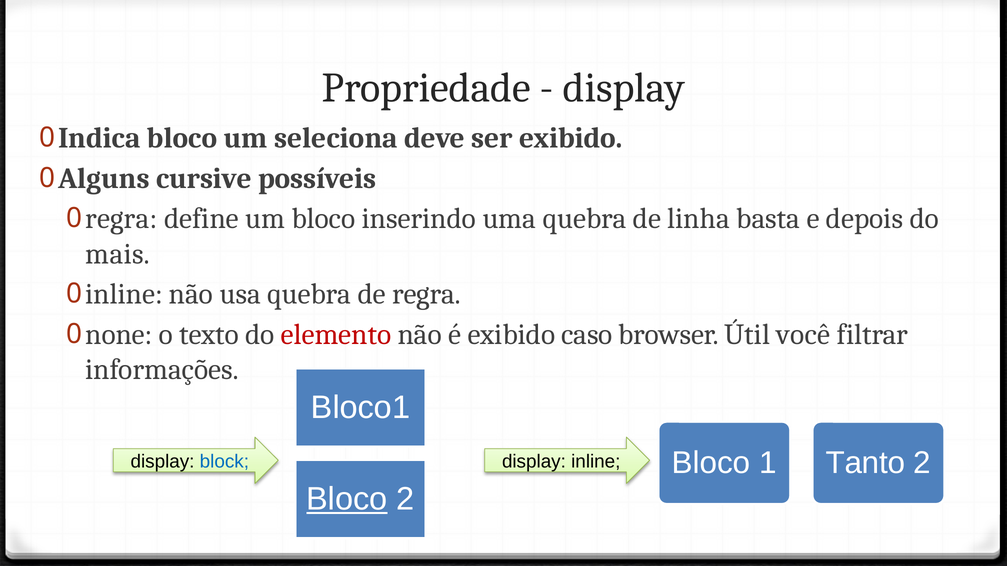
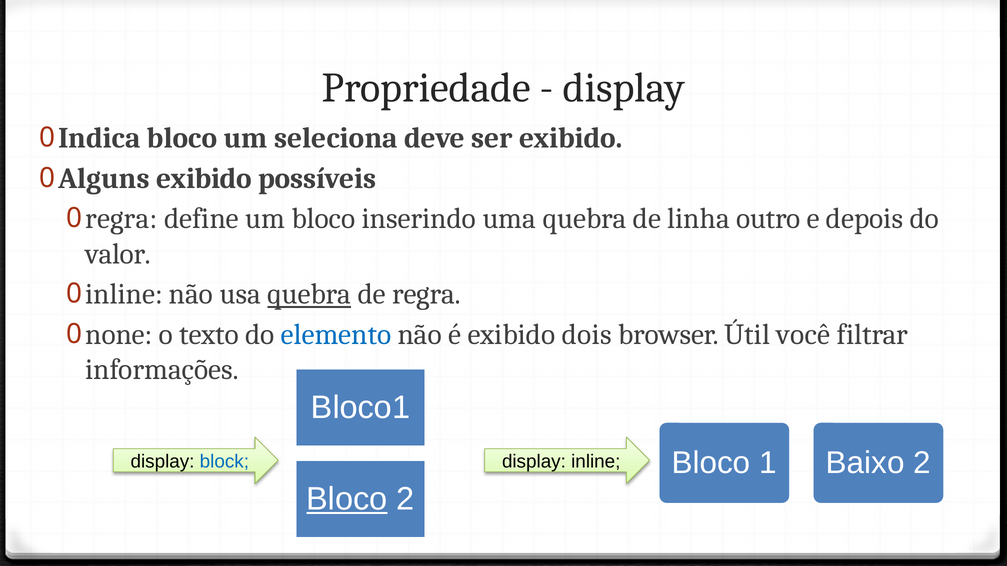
Alguns cursive: cursive -> exibido (204, 179)
basta: basta -> outro (768, 219)
mais: mais -> valor (118, 254)
quebra underline: none -> present (309, 294)
elemento colour: red -> blue (336, 335)
caso: caso -> dois (587, 335)
Tanto: Tanto -> Baixo (865, 463)
